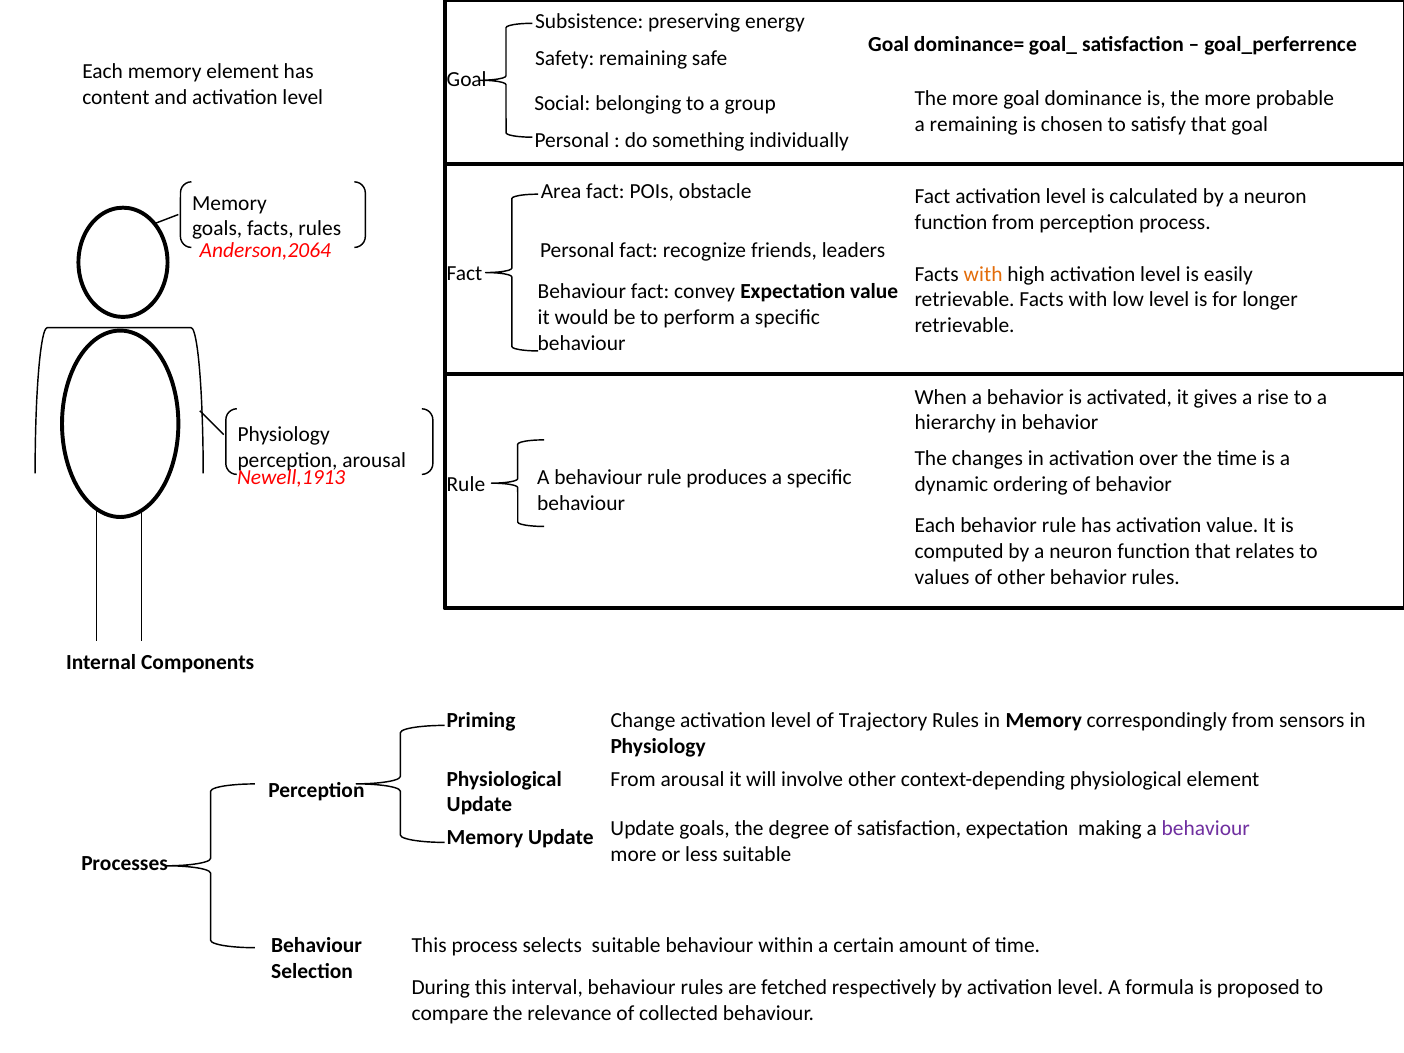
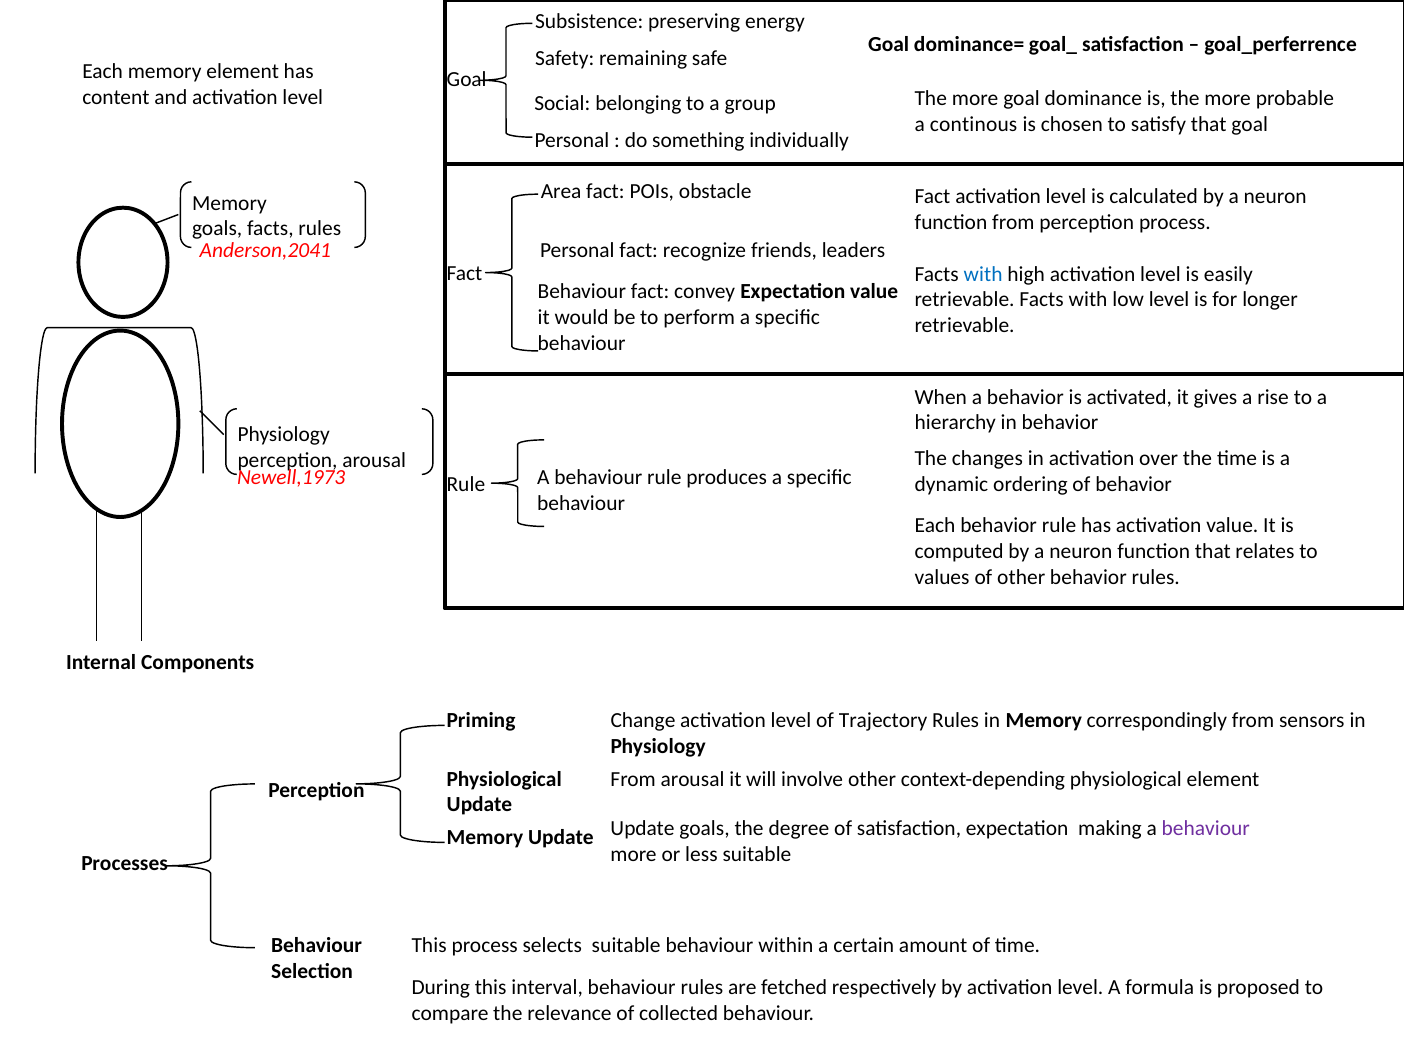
a remaining: remaining -> continous (974, 124)
Anderson,2064: Anderson,2064 -> Anderson,2041 (265, 250)
with colour: orange -> blue (983, 274)
Newell,1913: Newell,1913 -> Newell,1973 (291, 478)
